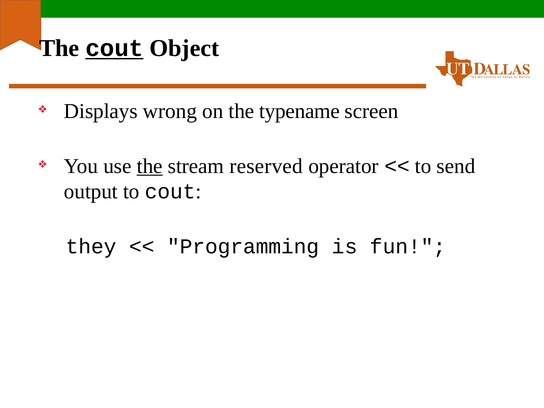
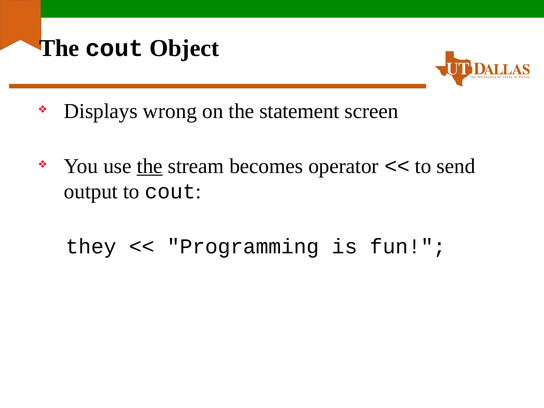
cout underline: present -> none (114, 48)
typename: typename -> statement (299, 111)
reserved: reserved -> becomes (266, 166)
